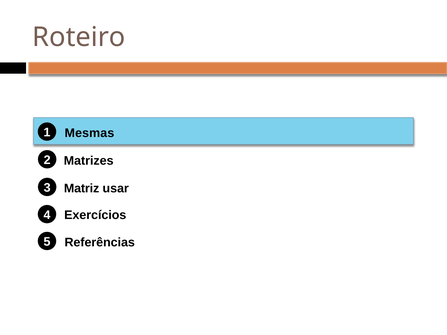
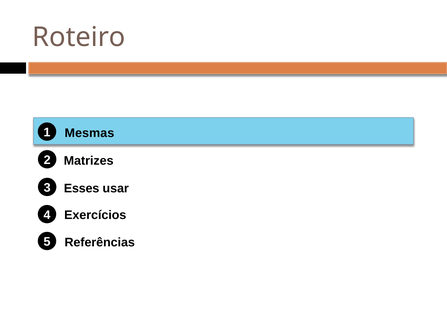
Matriz: Matriz -> Esses (82, 188)
